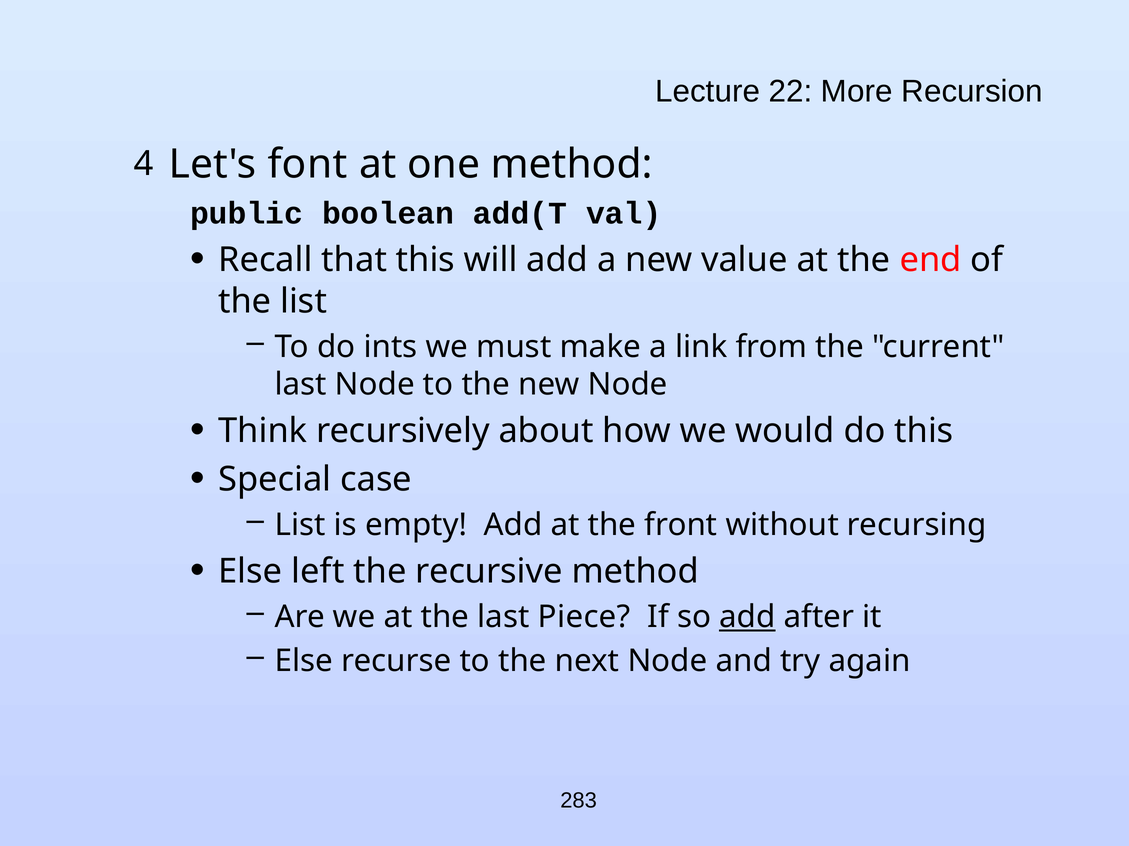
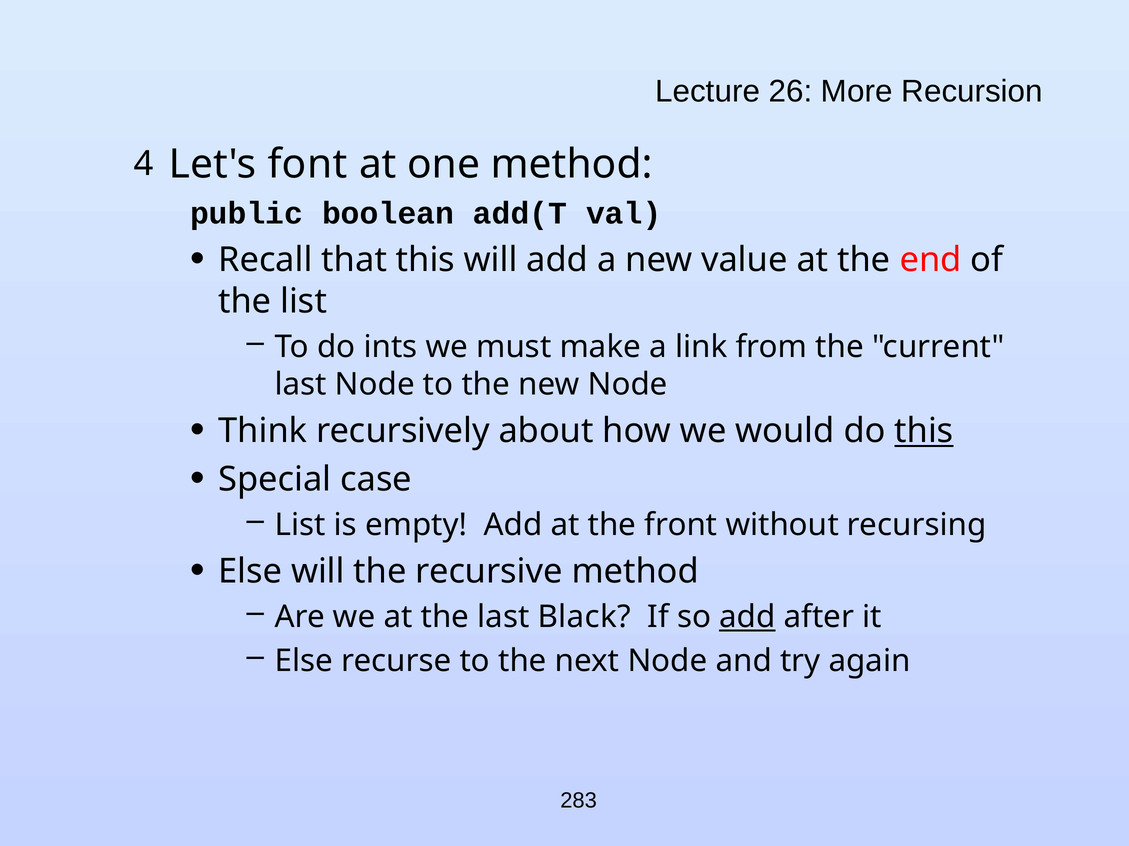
22: 22 -> 26 (791, 92)
this underline: none -> present (924, 431)
Else left: left -> will (318, 572)
Piece: Piece -> Black (584, 617)
